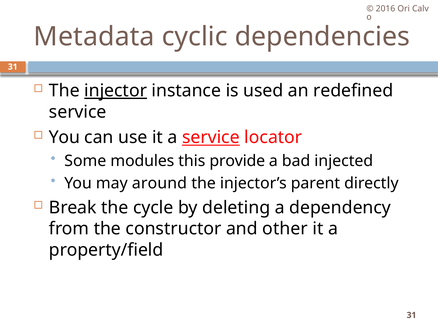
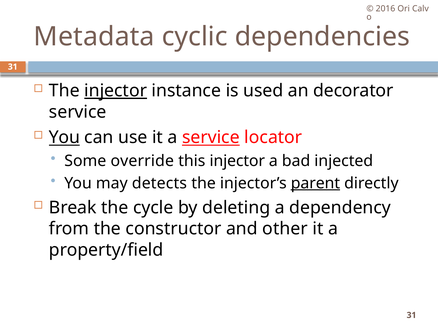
redefined: redefined -> decorator (353, 91)
You underline: none -> present (64, 137)
modules: modules -> override (142, 161)
this provide: provide -> injector (237, 161)
around: around -> detects (159, 183)
parent underline: none -> present (315, 183)
